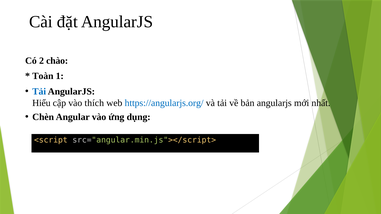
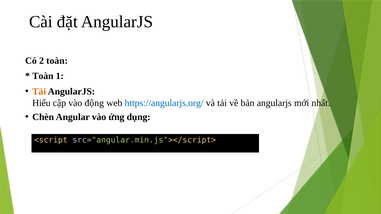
2 chào: chào -> toàn (57, 61)
Tải colour: blue -> orange (39, 92)
thích: thích -> động (94, 103)
